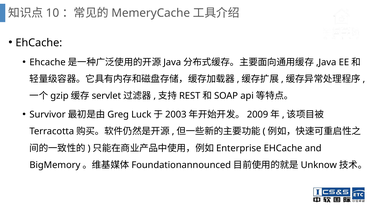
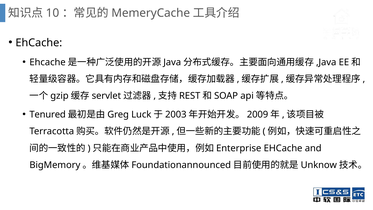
Survivor: Survivor -> Tenured (48, 115)
